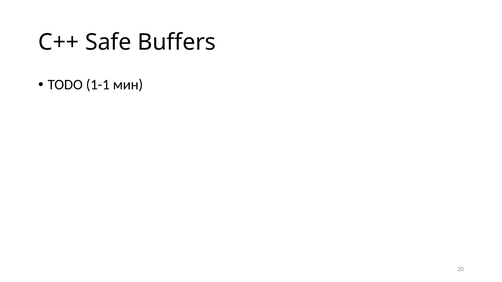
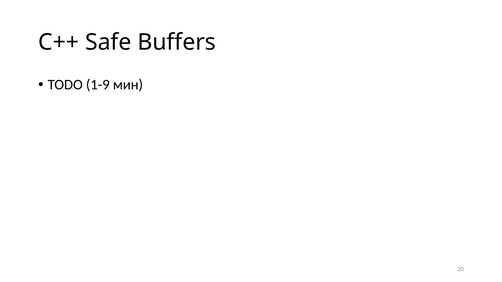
1-1: 1-1 -> 1-9 (98, 85)
